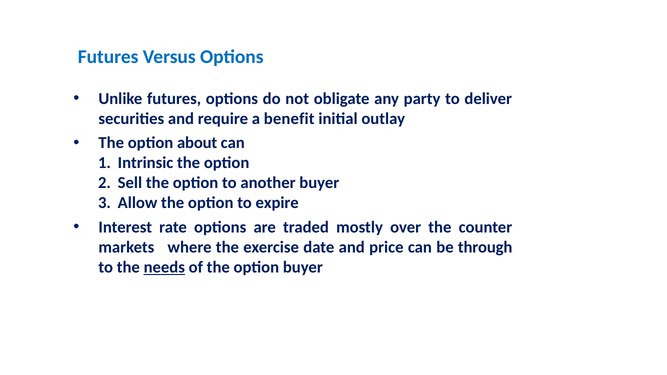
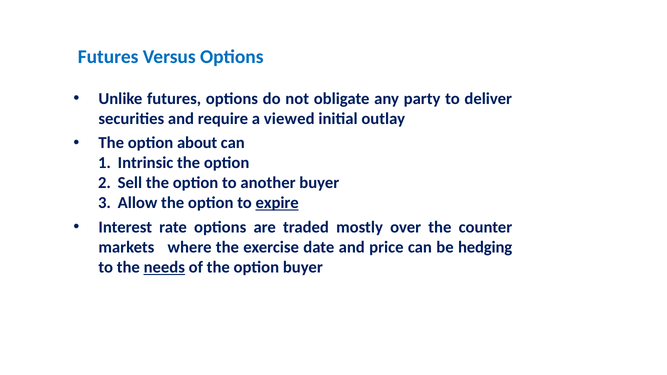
benefit: benefit -> viewed (289, 119)
expire underline: none -> present (277, 203)
through: through -> hedging (485, 247)
